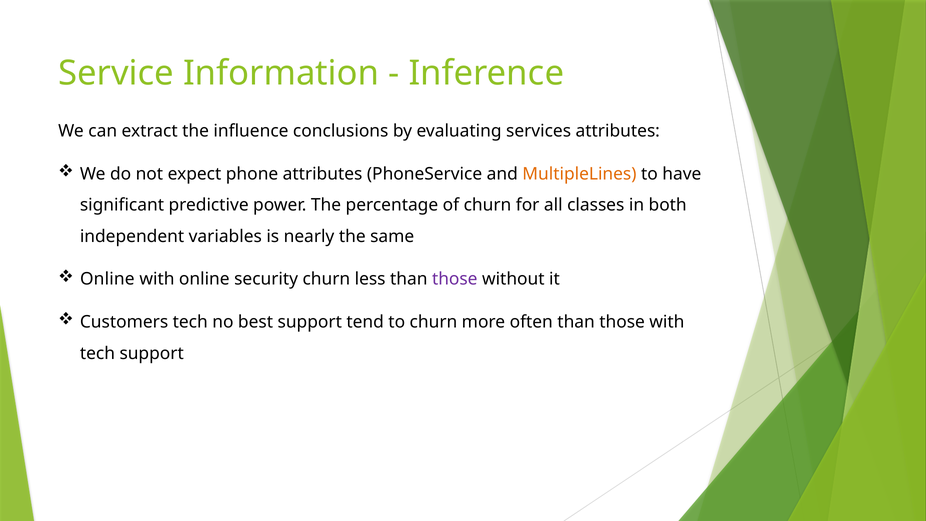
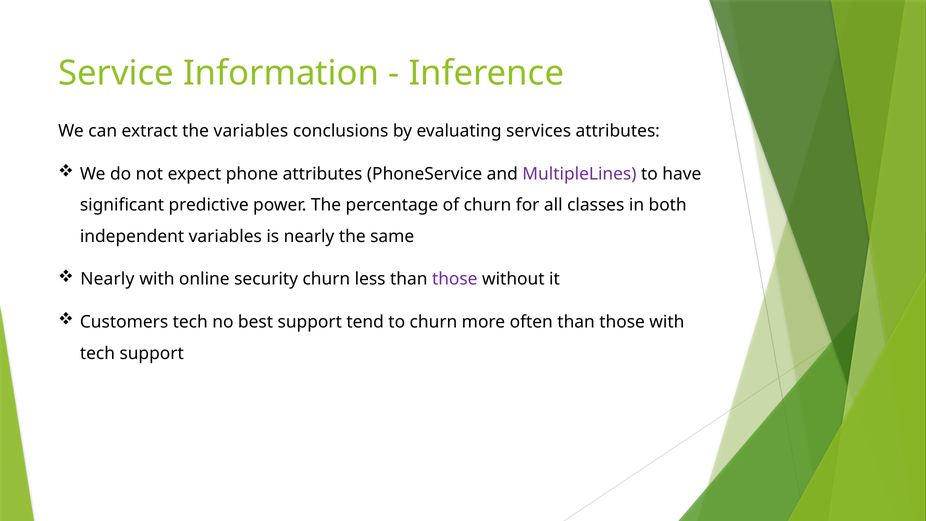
the influence: influence -> variables (251, 131)
MultipleLines colour: orange -> purple (579, 174)
Online: Online -> Nearly (107, 279)
